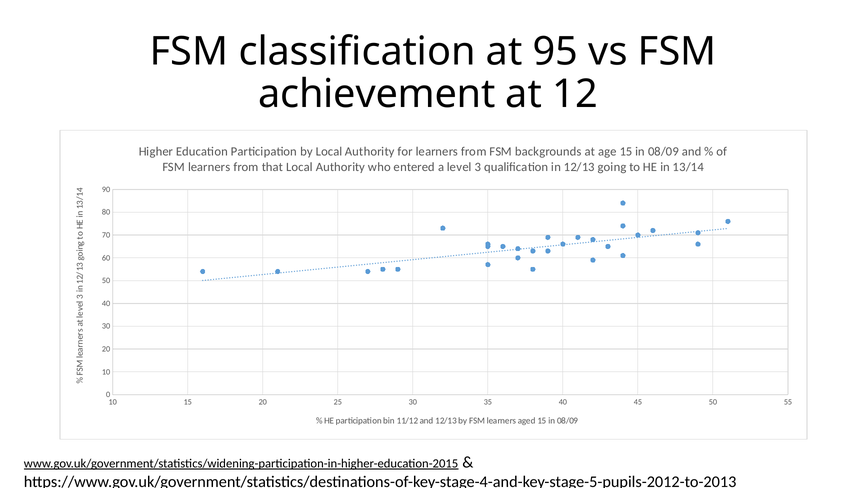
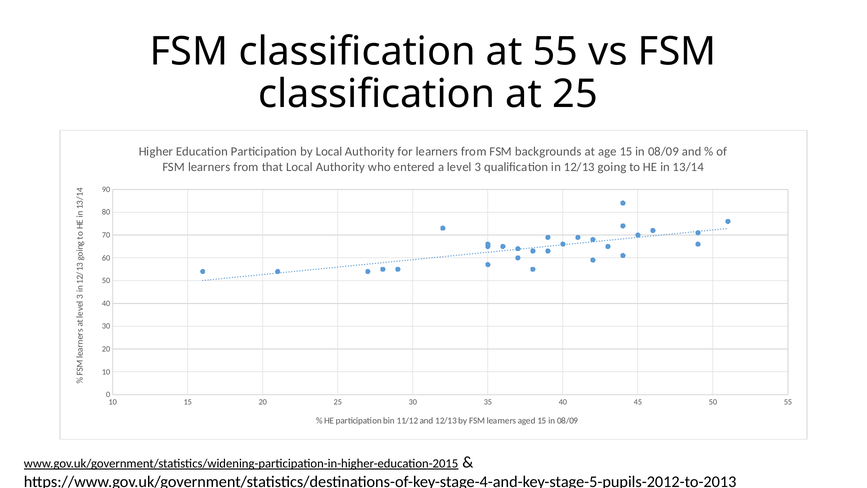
at 95: 95 -> 55 (555, 51)
achievement: achievement -> classification (377, 94)
at 12: 12 -> 25 (575, 94)
